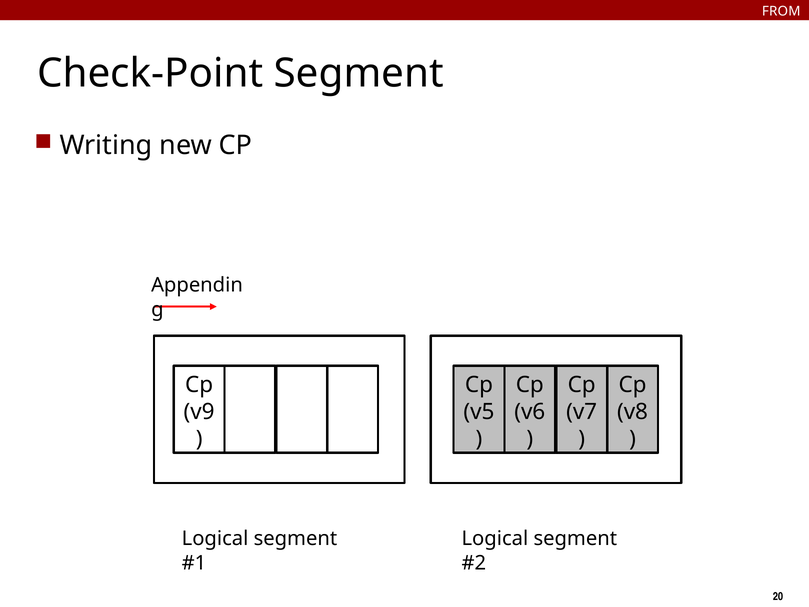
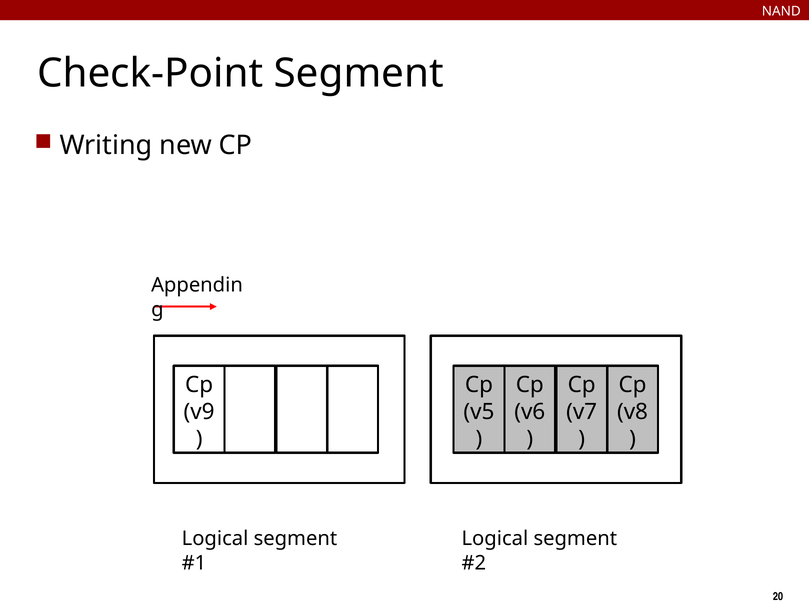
FROM: FROM -> NAND (781, 11)
